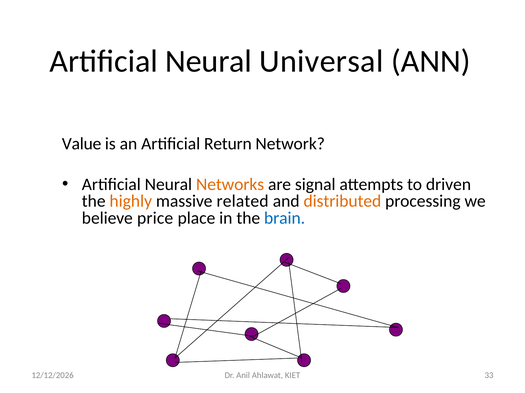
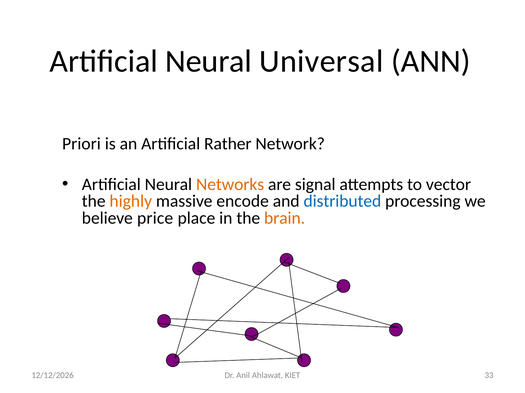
Value: Value -> Priori (81, 144)
Return: Return -> Rather (228, 144)
driven: driven -> vector (448, 185)
related: related -> encode (243, 202)
distributed colour: orange -> blue (342, 202)
brain colour: blue -> orange (285, 218)
